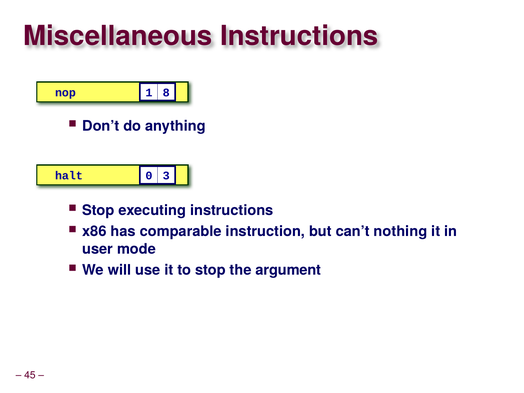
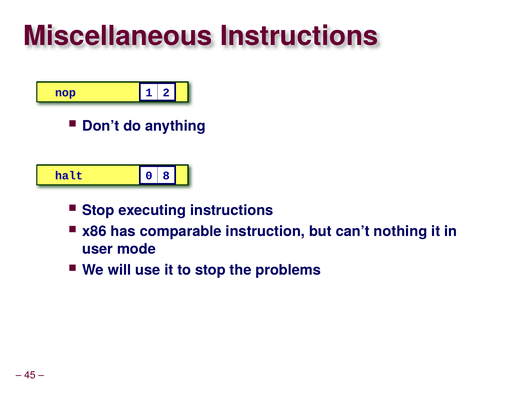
8: 8 -> 2 (166, 93)
3: 3 -> 8 (166, 176)
argument: argument -> problems (288, 270)
